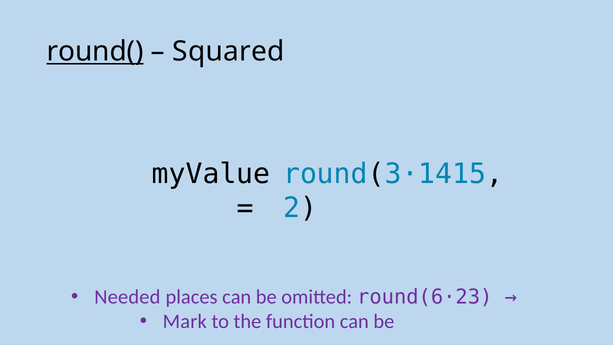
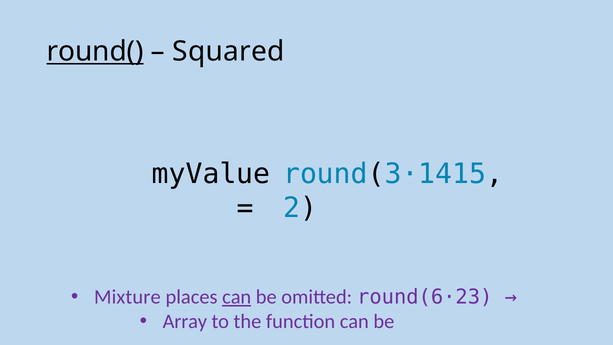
Needed: Needed -> Mixture (127, 297)
can underline: none -> present (237, 297)
Mark: Mark -> Array (185, 321)
